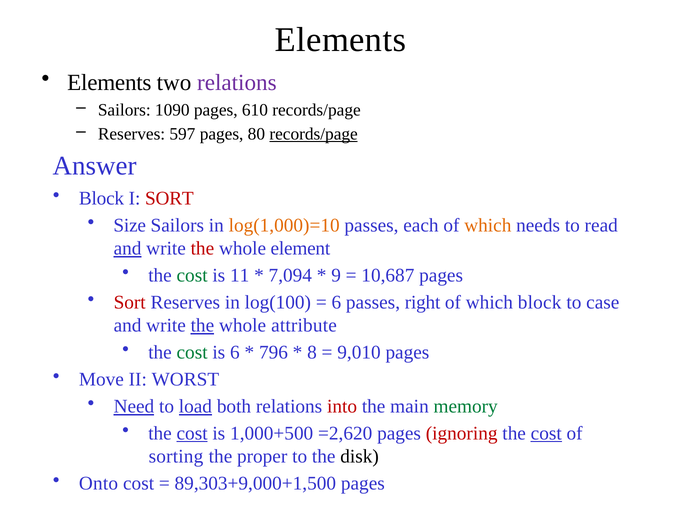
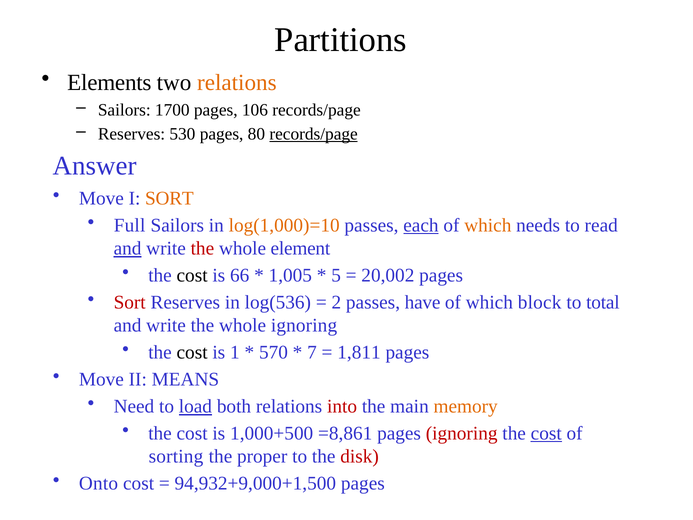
Elements: Elements -> Partitions (341, 40)
relations colour: purple -> orange (237, 82)
1090: 1090 -> 1700 (172, 110)
610: 610 -> 106 (255, 110)
597: 597 -> 530 (182, 134)
Block: Block -> Move (101, 198)
SORT colour: red -> orange (169, 198)
Size: Size -> Full (130, 225)
each underline: none -> present (421, 225)
cost colour: green -> black (192, 275)
11: 11 -> 66 (240, 275)
7,094: 7,094 -> 1,005 (290, 275)
9: 9 -> 5 (336, 275)
10,687: 10,687 -> 20,002 (388, 275)
log(100: log(100 -> log(536 (278, 302)
6: 6 -> 2 (336, 302)
right: right -> have (423, 302)
case: case -> total (603, 302)
the underline: present -> none (202, 325)
whole attribute: attribute -> ignoring (304, 325)
cost colour: green -> black (192, 352)
is 6: 6 -> 1 (235, 352)
796: 796 -> 570 (273, 352)
8: 8 -> 7 (312, 352)
9,010: 9,010 -> 1,811 (359, 352)
WORST: WORST -> MEANS (185, 379)
Need underline: present -> none (134, 406)
memory colour: green -> orange (466, 406)
cost underline: present -> none (192, 433)
=2,620: =2,620 -> =8,861 (345, 433)
disk colour: black -> red (360, 456)
89,303+9,000+1,500: 89,303+9,000+1,500 -> 94,932+9,000+1,500 (255, 483)
